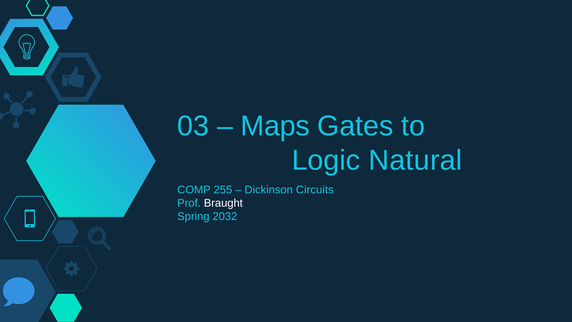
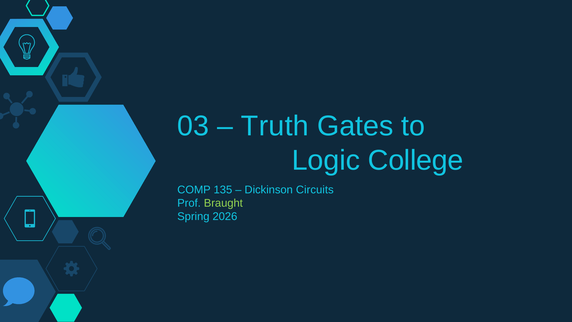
Maps: Maps -> Truth (275, 126)
Natural: Natural -> College (416, 160)
255: 255 -> 135 (223, 190)
Braught colour: white -> light green (223, 203)
2032: 2032 -> 2026 (225, 216)
